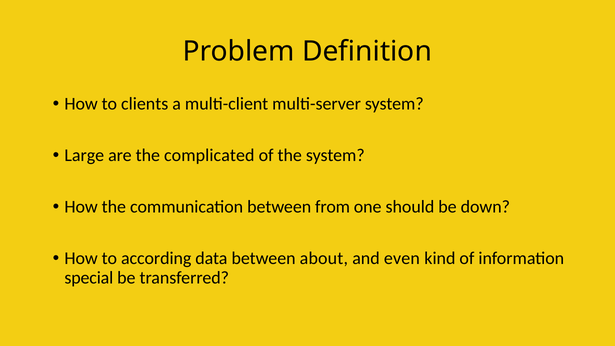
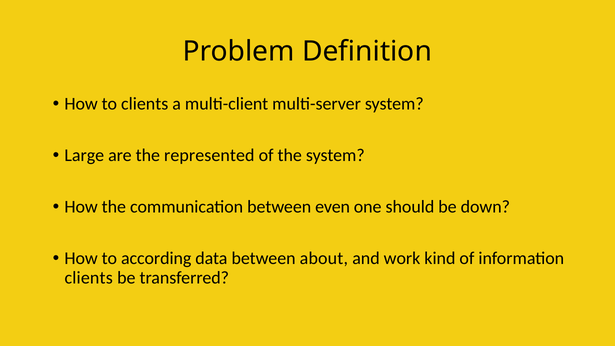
complicated: complicated -> represented (209, 155)
from: from -> even (333, 207)
even: even -> work (402, 258)
special: special -> clients (89, 278)
